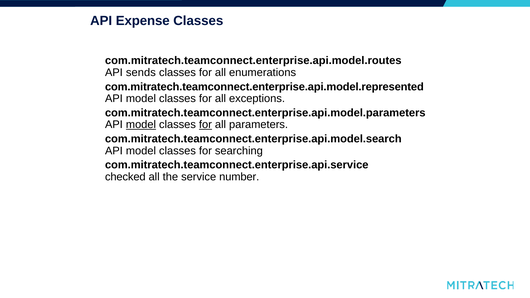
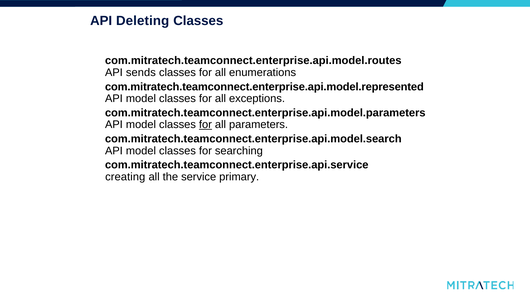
Expense: Expense -> Deleting (143, 21)
model underline: present -> none (141, 125)
checked: checked -> creating (125, 177)
number: number -> primary (239, 177)
